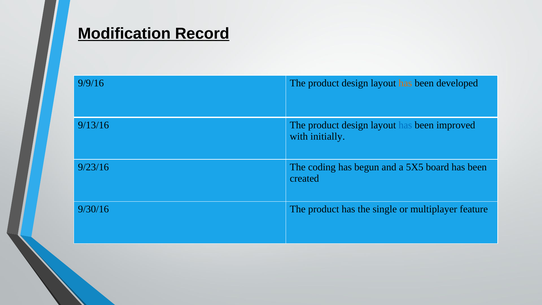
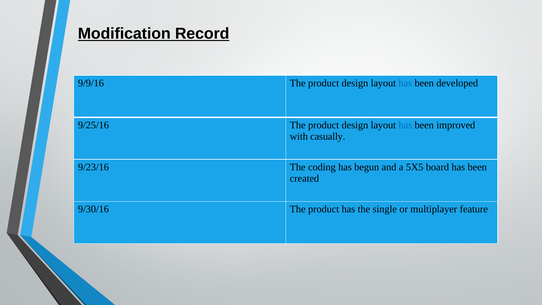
has colour: orange -> blue (405, 83)
9/13/16: 9/13/16 -> 9/25/16 (93, 125)
initially: initially -> casually (328, 136)
